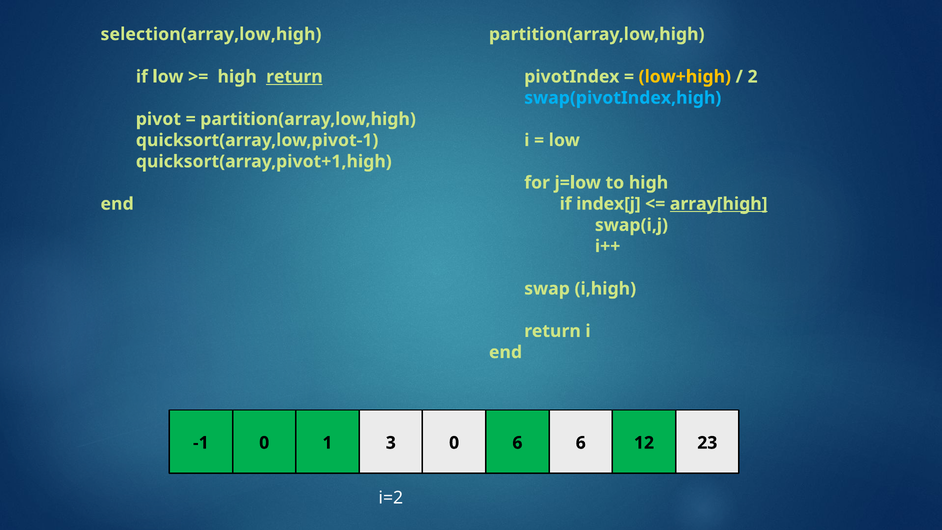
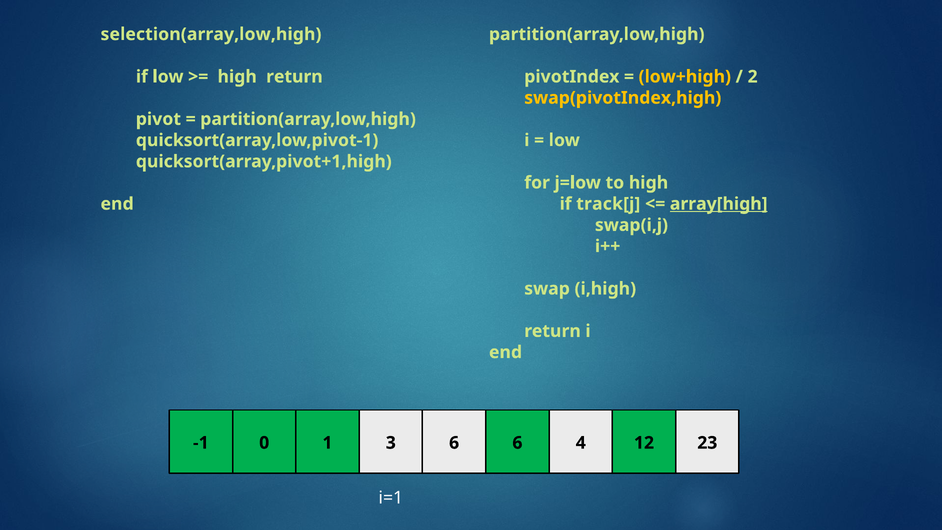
return underline: present -> none (294, 77)
swap(pivotIndex,high colour: light blue -> yellow (623, 98)
index[j: index[j -> track[j (608, 204)
3 0: 0 -> 6 (454, 443)
6 6: 6 -> 4 (581, 443)
i=2: i=2 -> i=1 (391, 498)
